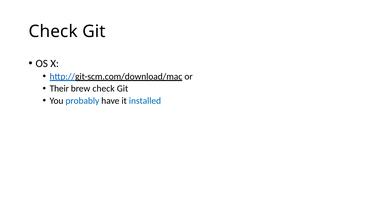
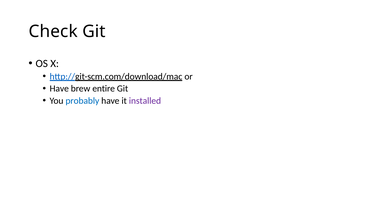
Their: Their -> Have (59, 89)
brew check: check -> entire (104, 89)
installed colour: blue -> purple (145, 101)
